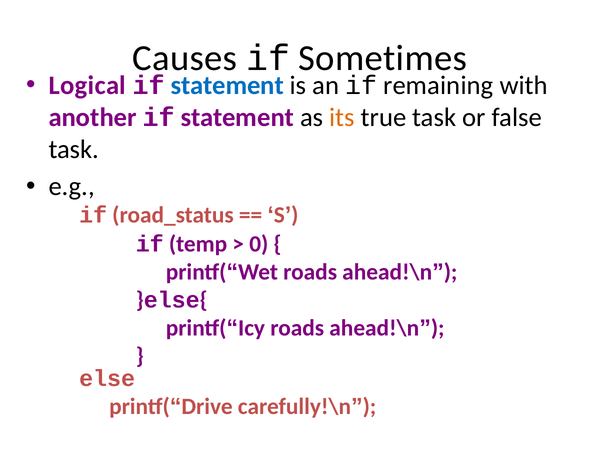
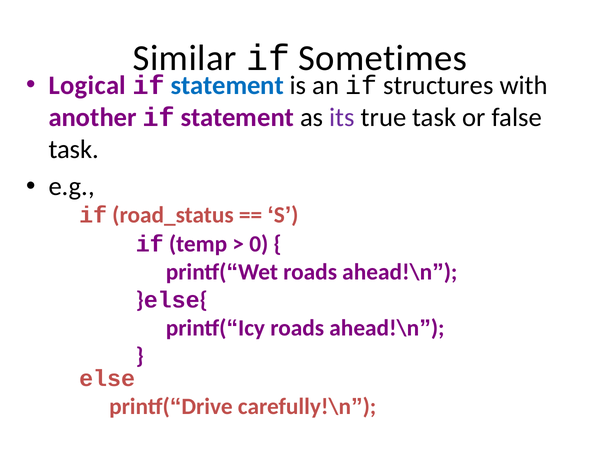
Causes: Causes -> Similar (185, 58)
remaining: remaining -> structures (438, 85)
its colour: orange -> purple (342, 117)
